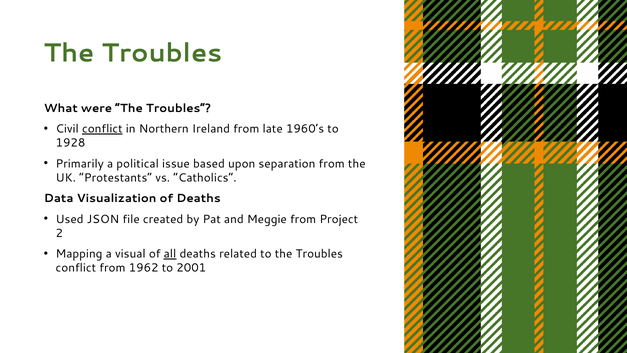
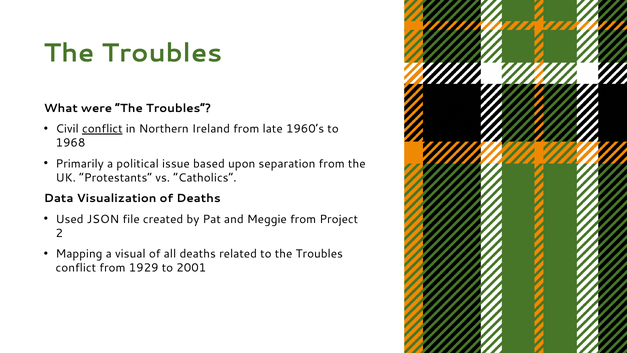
1928: 1928 -> 1968 (70, 143)
all underline: present -> none (170, 254)
1962: 1962 -> 1929 (144, 268)
